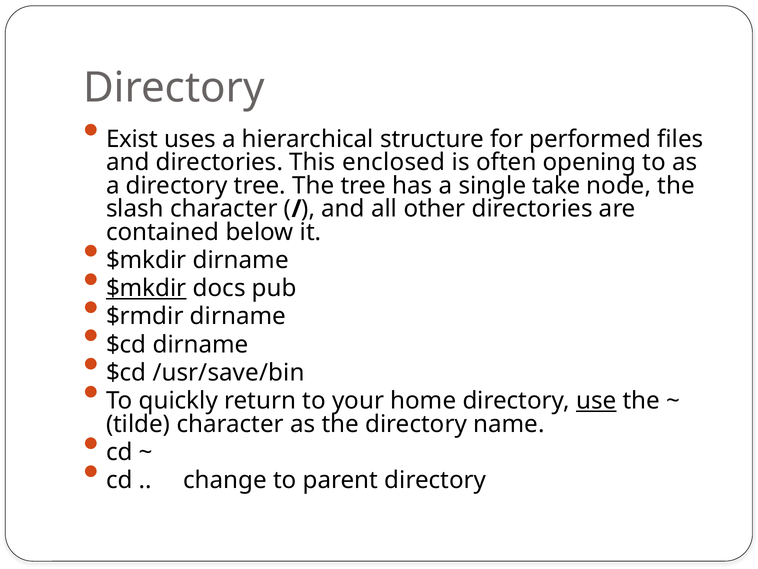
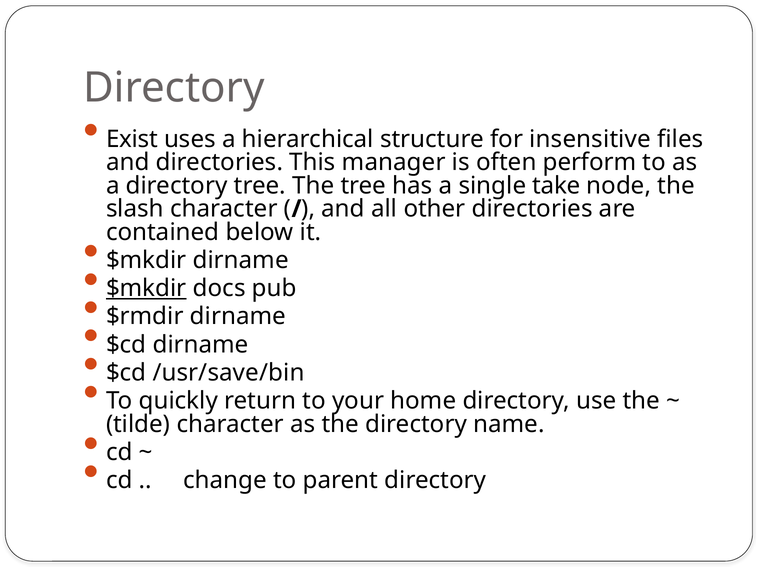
performed: performed -> insensitive (590, 139)
enclosed: enclosed -> manager (394, 162)
opening: opening -> perform (589, 162)
use underline: present -> none (596, 401)
